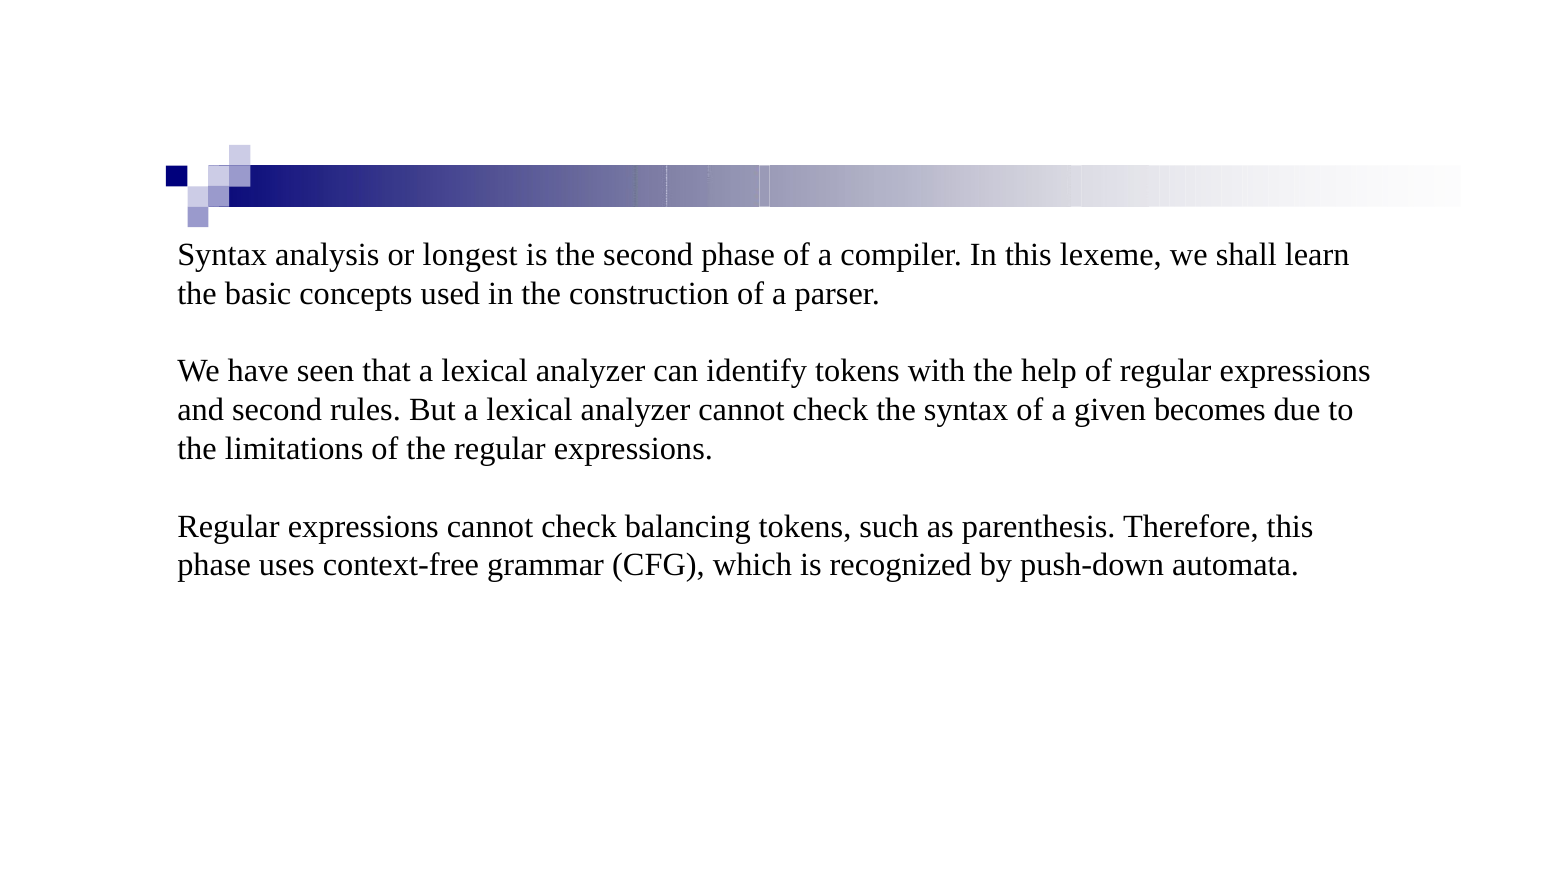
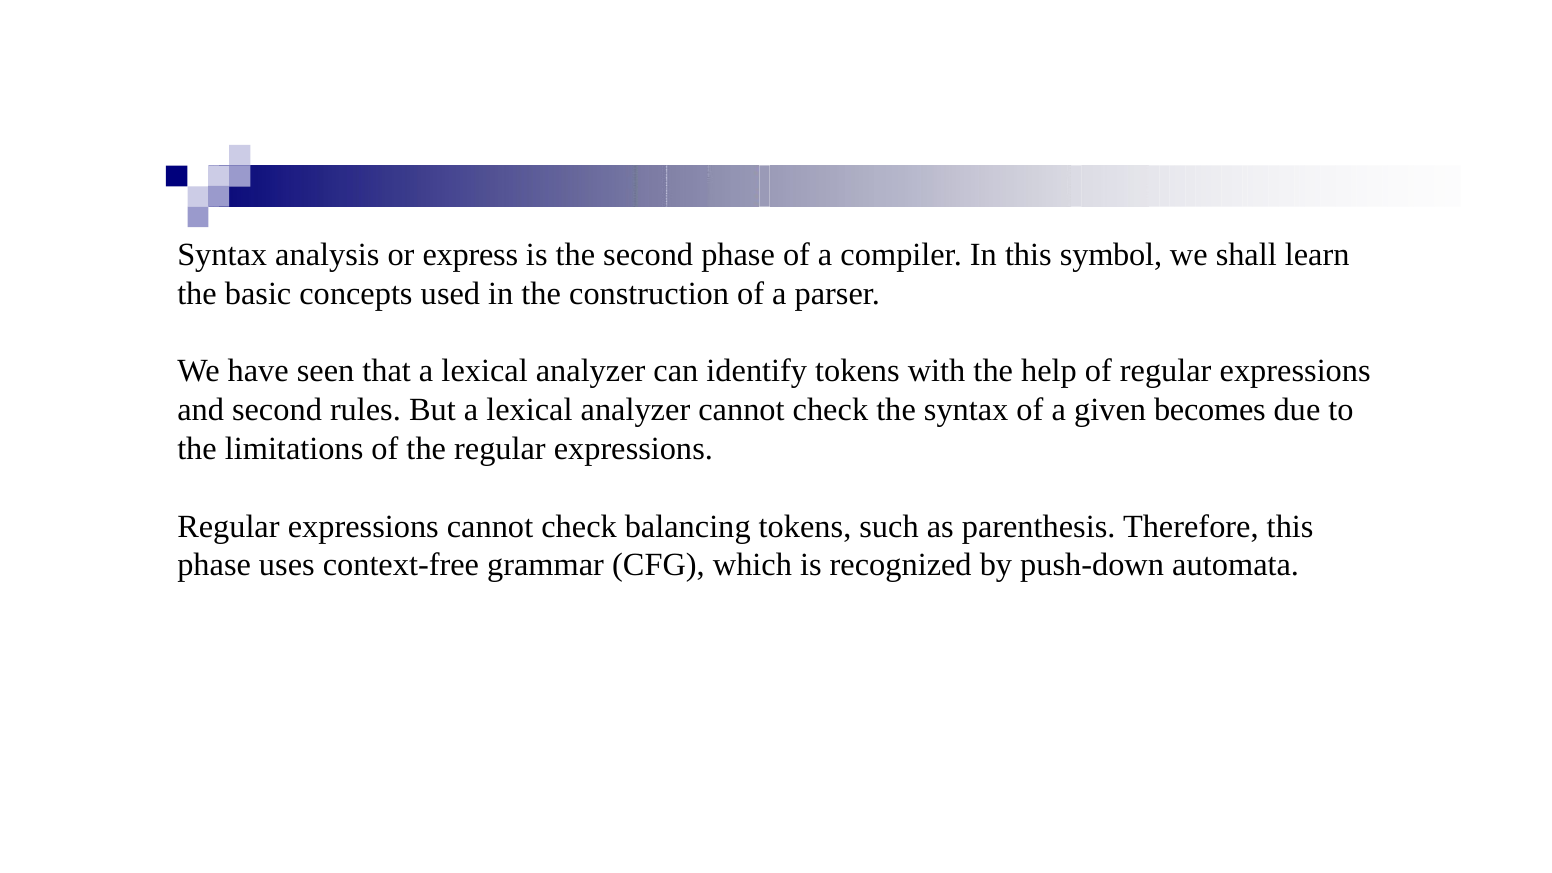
longest: longest -> express (470, 255)
lexeme: lexeme -> symbol (1111, 255)
